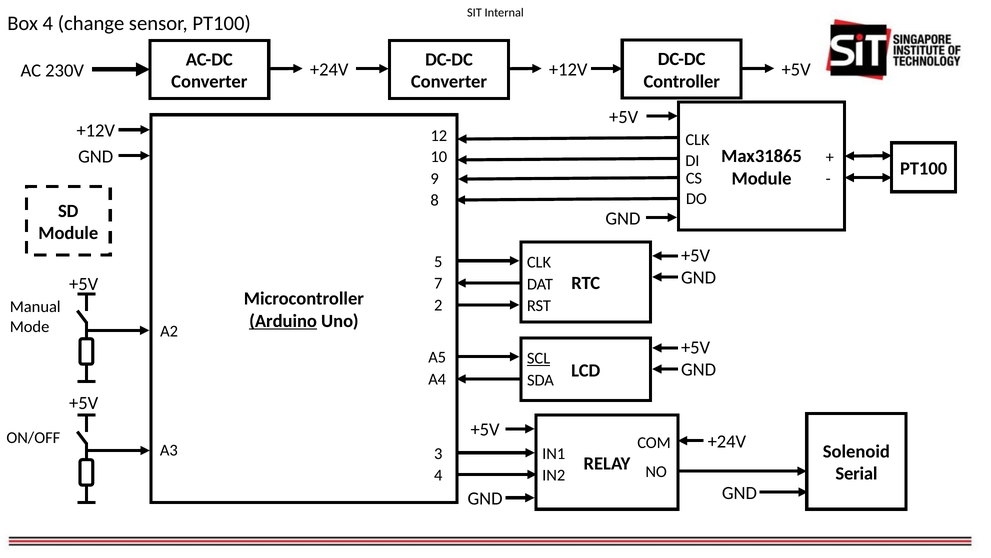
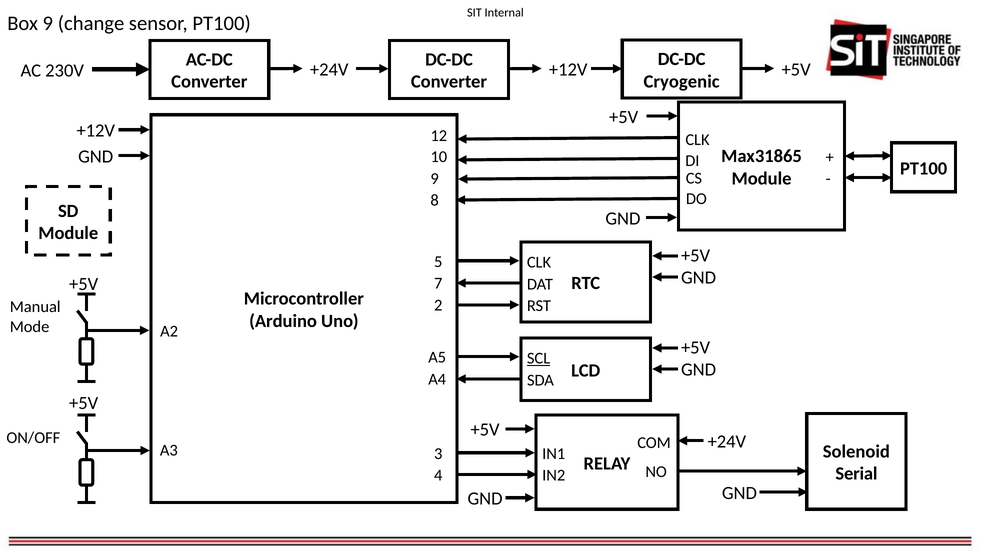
Box 4: 4 -> 9 (48, 23)
Controller: Controller -> Cryogenic (682, 81)
Arduino underline: present -> none (283, 321)
